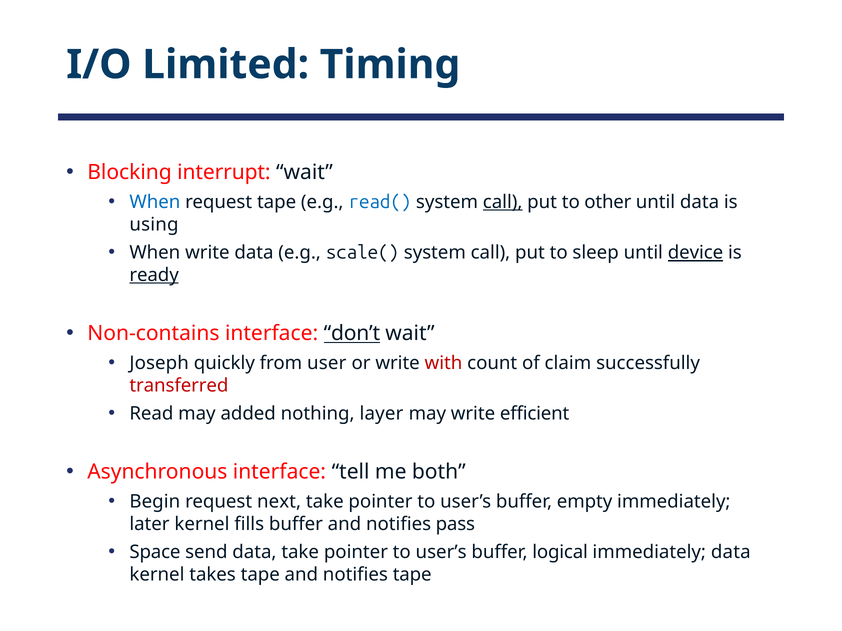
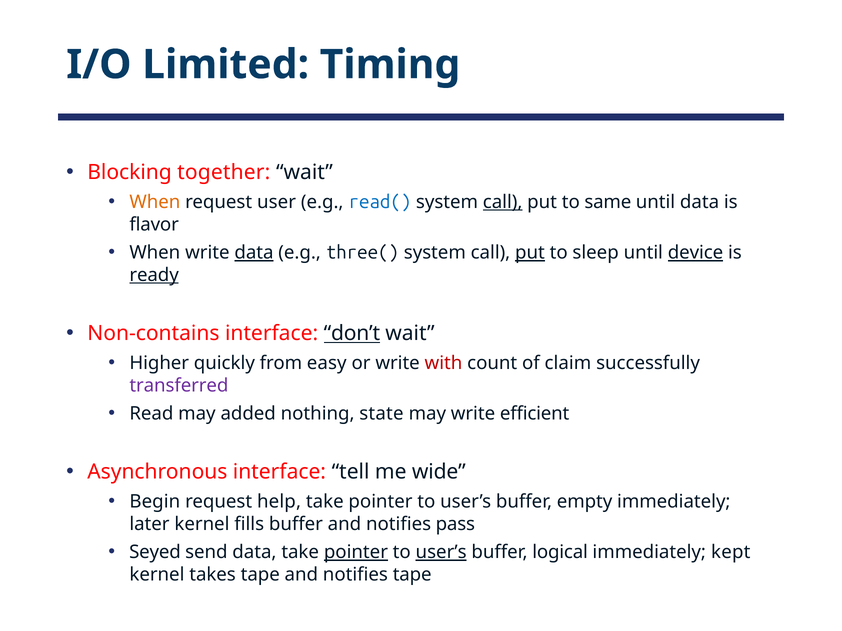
interrupt: interrupt -> together (224, 173)
When colour: blue -> orange (155, 202)
request tape: tape -> user (277, 202)
other: other -> same (608, 202)
using: using -> flavor (154, 225)
data underline: none -> present (254, 253)
scale(: scale( -> three( (362, 253)
put underline: none -> present (530, 253)
Joseph: Joseph -> Higher (159, 363)
user: user -> easy (327, 363)
transferred colour: red -> purple (179, 386)
layer: layer -> state (381, 414)
both: both -> wide (439, 472)
next: next -> help (279, 502)
Space: Space -> Seyed (155, 553)
pointer underline: none -> present (356, 553)
user’s underline: none -> present (441, 553)
immediately data: data -> kept (731, 553)
